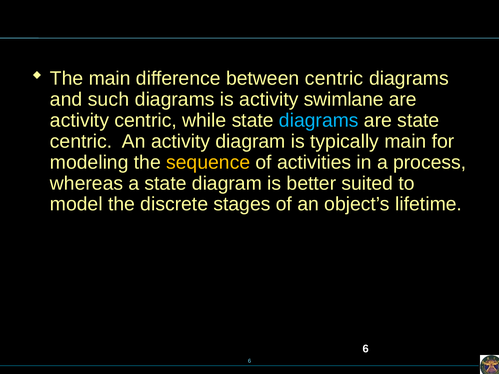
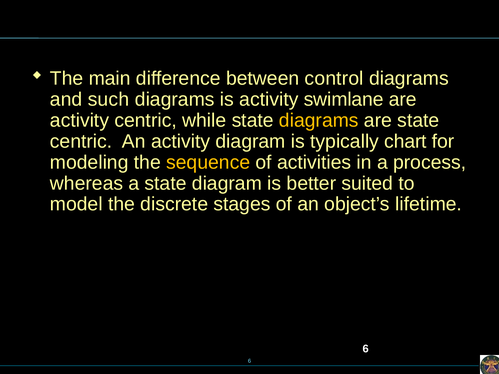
between centric: centric -> control (334, 79)
diagrams colour: light blue -> yellow (319, 121)
typically main: main -> chart (406, 142)
